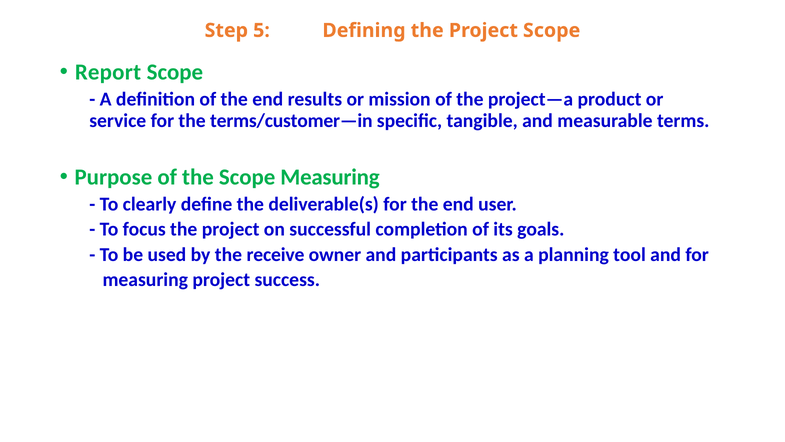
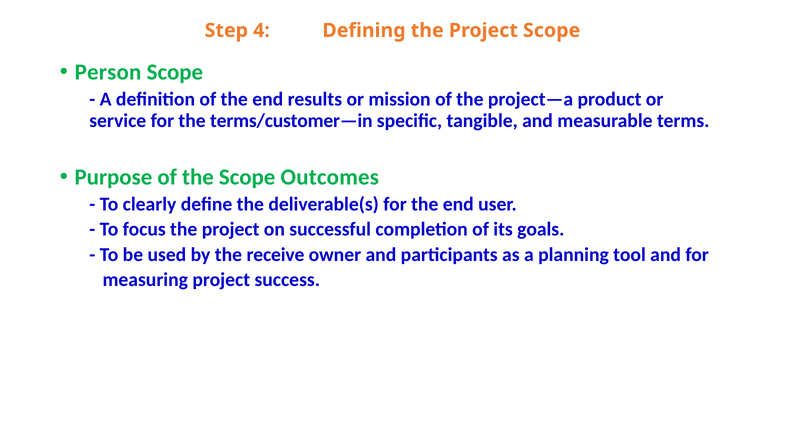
5: 5 -> 4 (261, 30)
Report: Report -> Person (108, 72)
Scope Measuring: Measuring -> Outcomes (330, 177)
